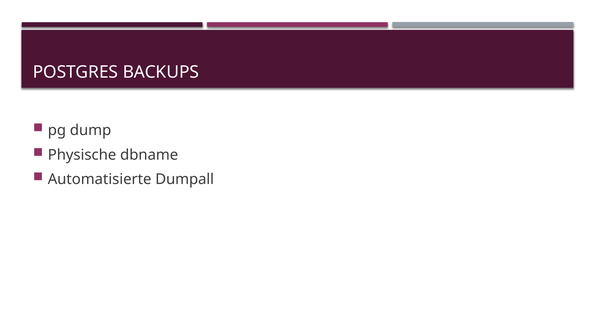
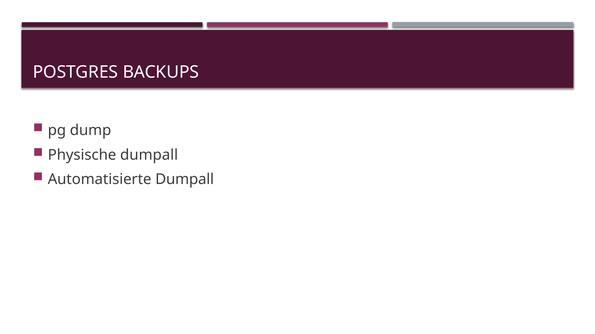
Physische dbname: dbname -> dumpall (149, 155)
